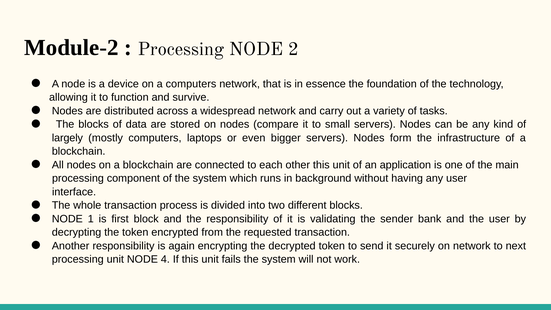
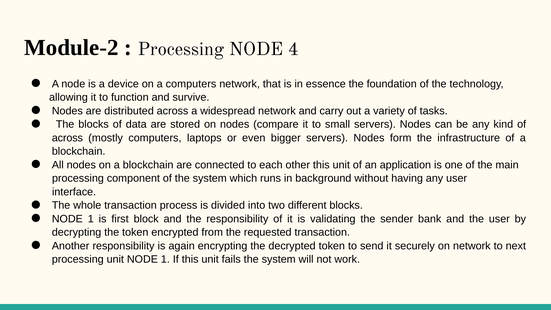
2: 2 -> 4 (294, 49)
largely: largely -> across (67, 138)
unit NODE 4: 4 -> 1 (165, 259)
